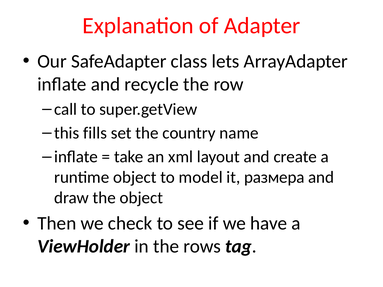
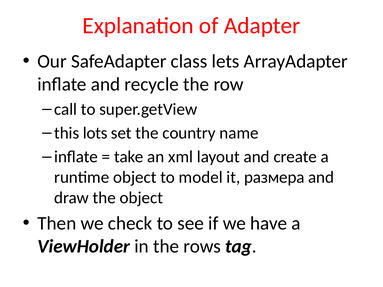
fills: fills -> lots (95, 133)
